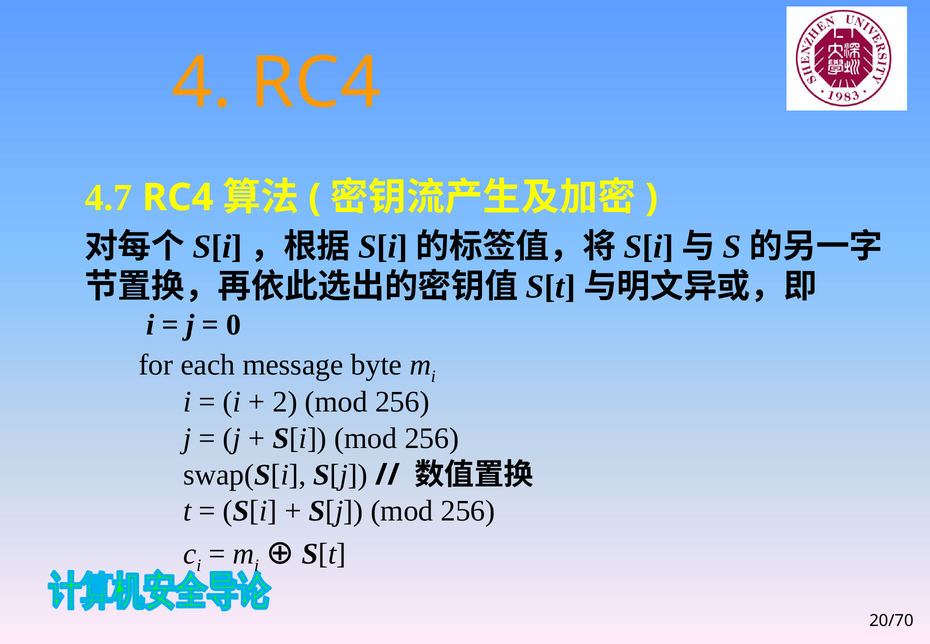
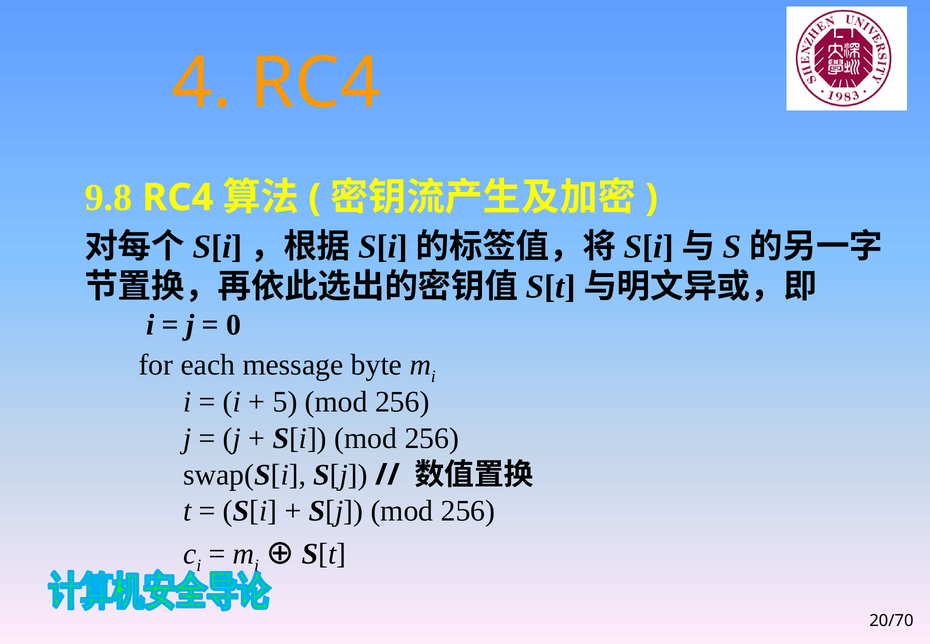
4.7: 4.7 -> 9.8 (108, 198)
2: 2 -> 5 (285, 402)
